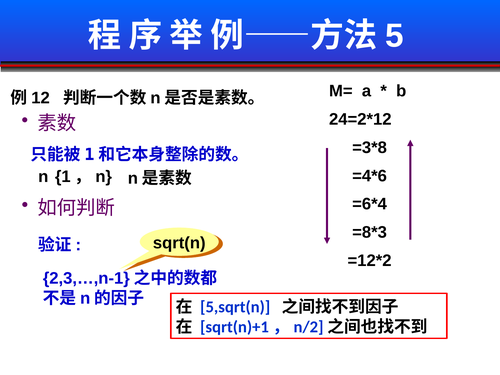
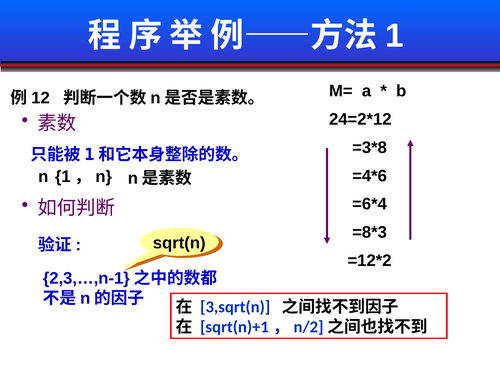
5: 5 -> 1 (394, 36)
5,sqrt(n: 5,sqrt(n -> 3,sqrt(n (235, 307)
